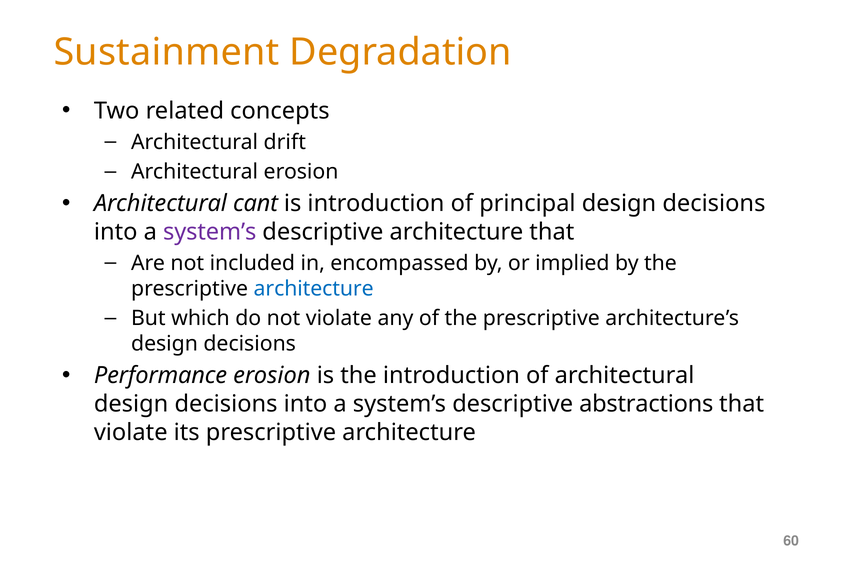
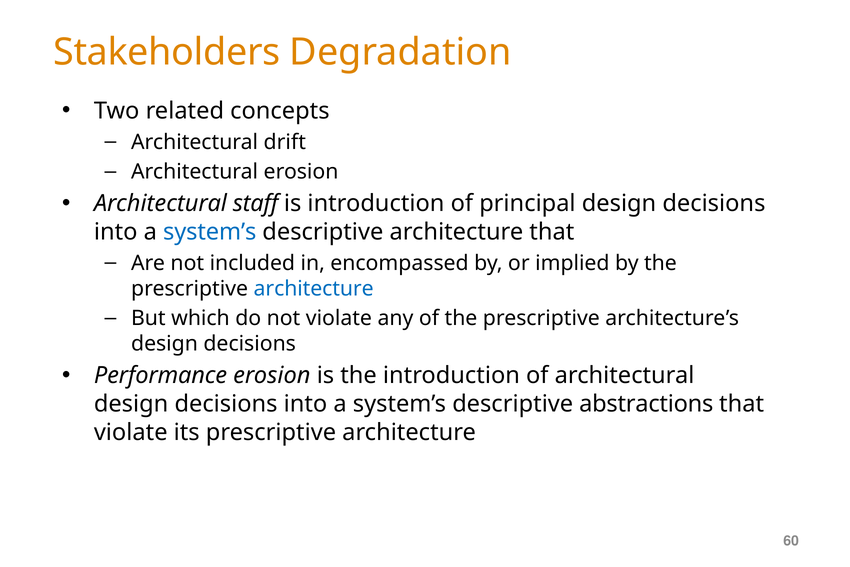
Sustainment: Sustainment -> Stakeholders (167, 52)
cant: cant -> staff (256, 203)
system’s colour: purple -> blue (210, 232)
